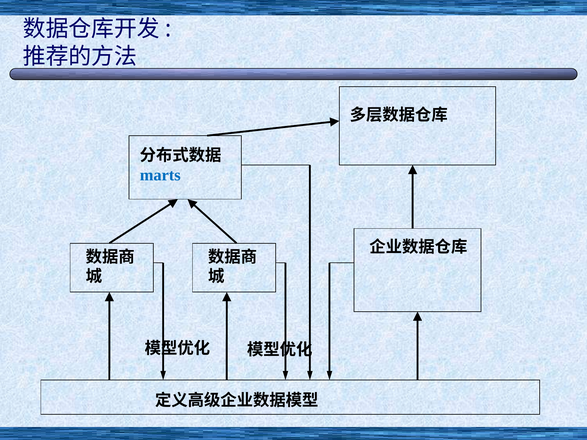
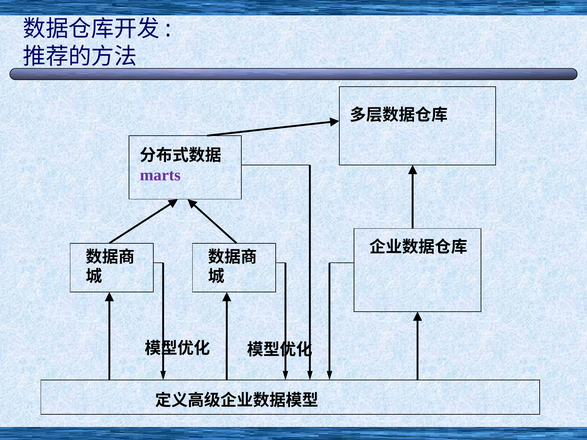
marts colour: blue -> purple (160, 175)
